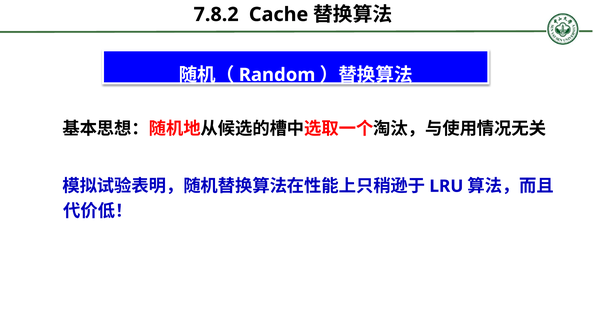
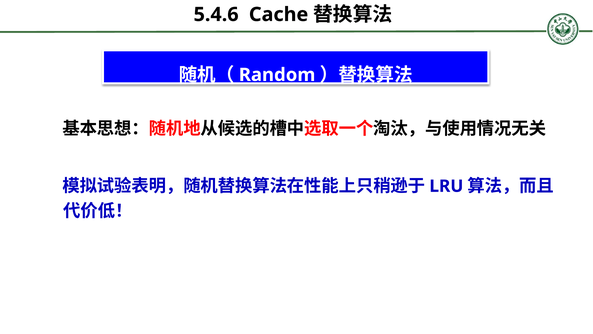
7.8.2: 7.8.2 -> 5.4.6 (216, 14)
